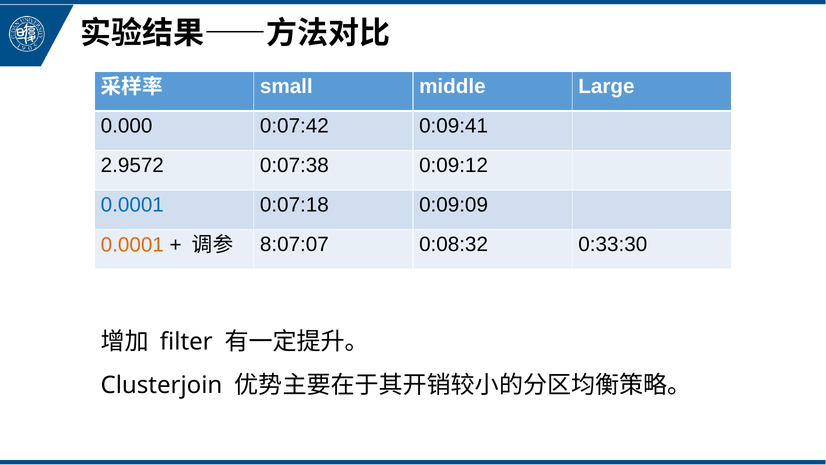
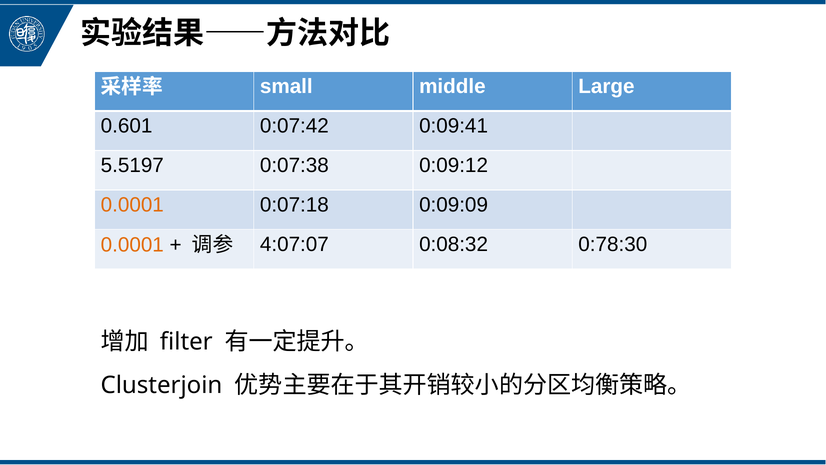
0.000: 0.000 -> 0.601 (127, 126)
2.9572: 2.9572 -> 5.5197 (132, 165)
0.0001 colour: blue -> orange (132, 205)
8:07:07: 8:07:07 -> 4:07:07 (294, 244)
0:33:30: 0:33:30 -> 0:78:30 (613, 244)
